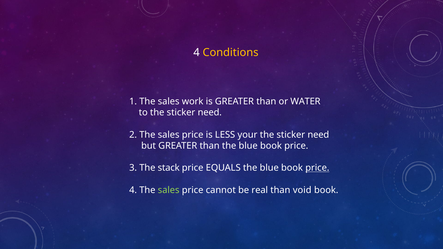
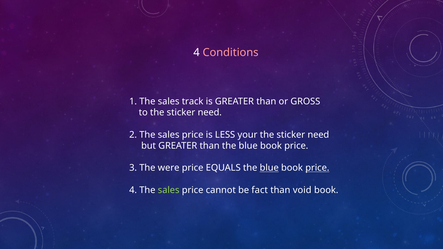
Conditions colour: yellow -> pink (231, 53)
work: work -> track (193, 102)
WATER: WATER -> GROSS (305, 102)
stack: stack -> were (169, 168)
blue underline: none -> present (269, 168)
real: real -> fact (260, 190)
